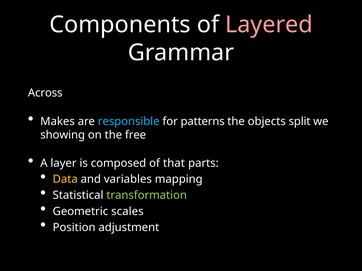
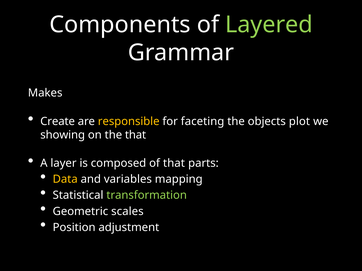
Layered colour: pink -> light green (269, 25)
Across: Across -> Makes (45, 93)
Makes: Makes -> Create (58, 122)
responsible colour: light blue -> yellow (129, 122)
patterns: patterns -> faceting (203, 122)
split: split -> plot (299, 122)
the free: free -> that (136, 135)
